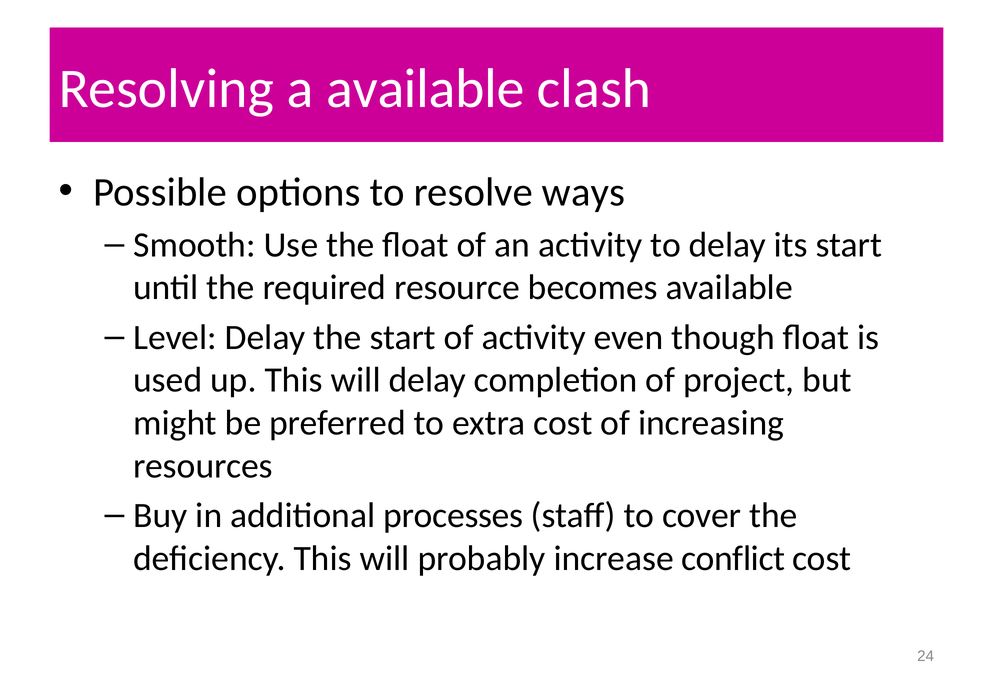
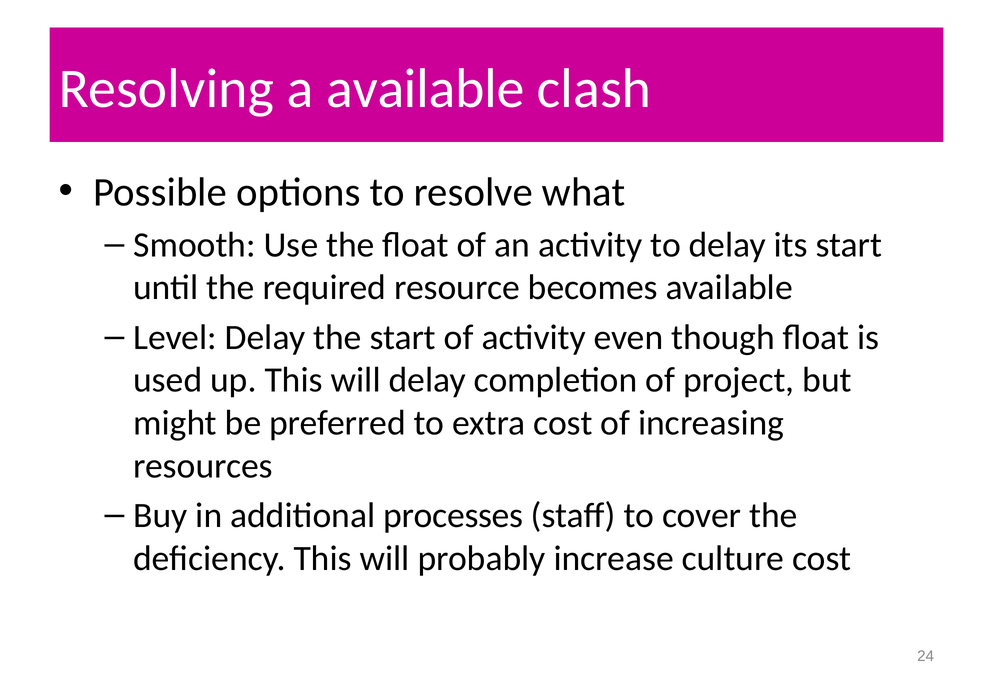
ways: ways -> what (584, 192)
conflict: conflict -> culture (733, 559)
